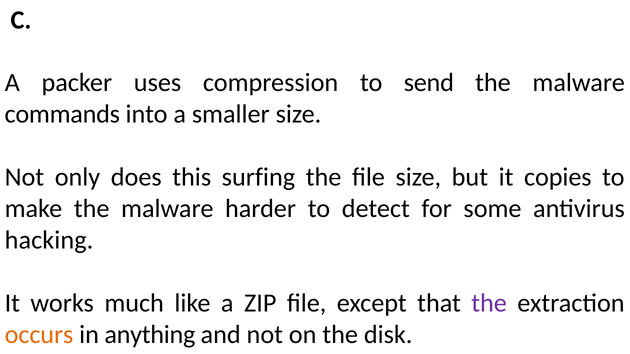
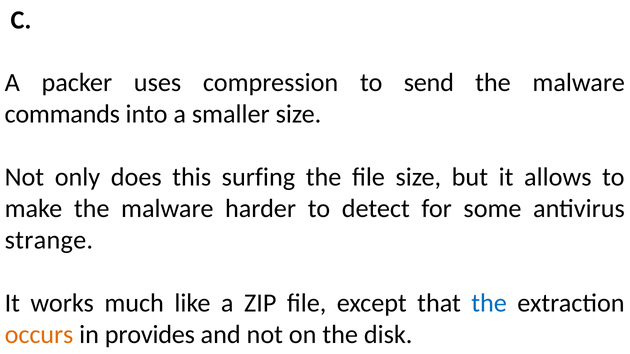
copies: copies -> allows (558, 177)
hacking: hacking -> strange (49, 240)
the colour: purple -> blue (489, 303)
anything: anything -> provides (150, 335)
